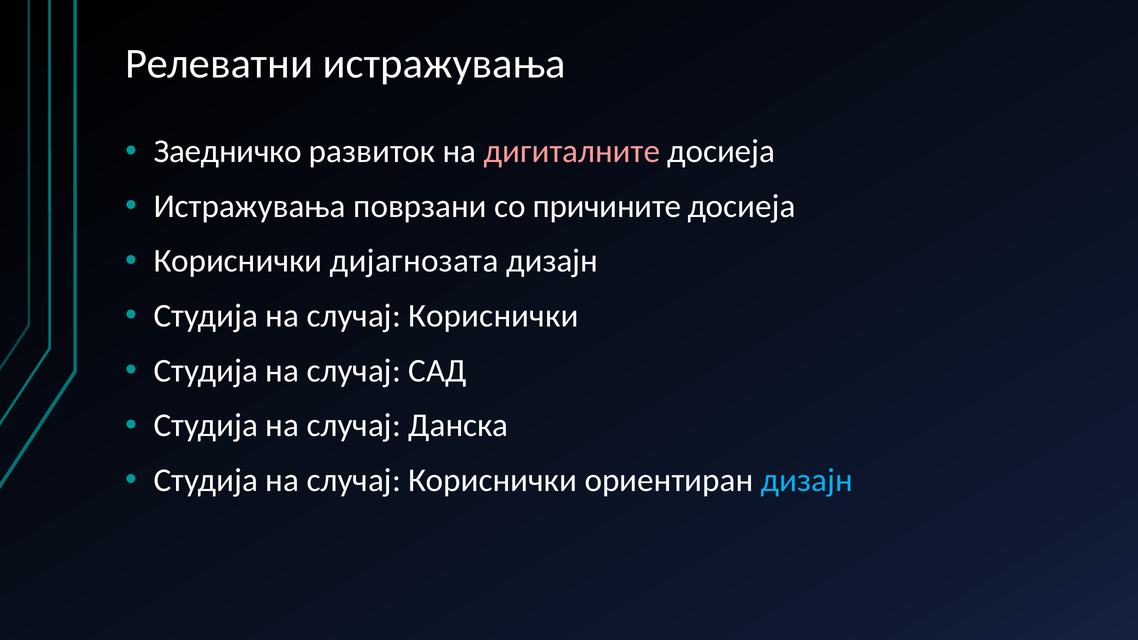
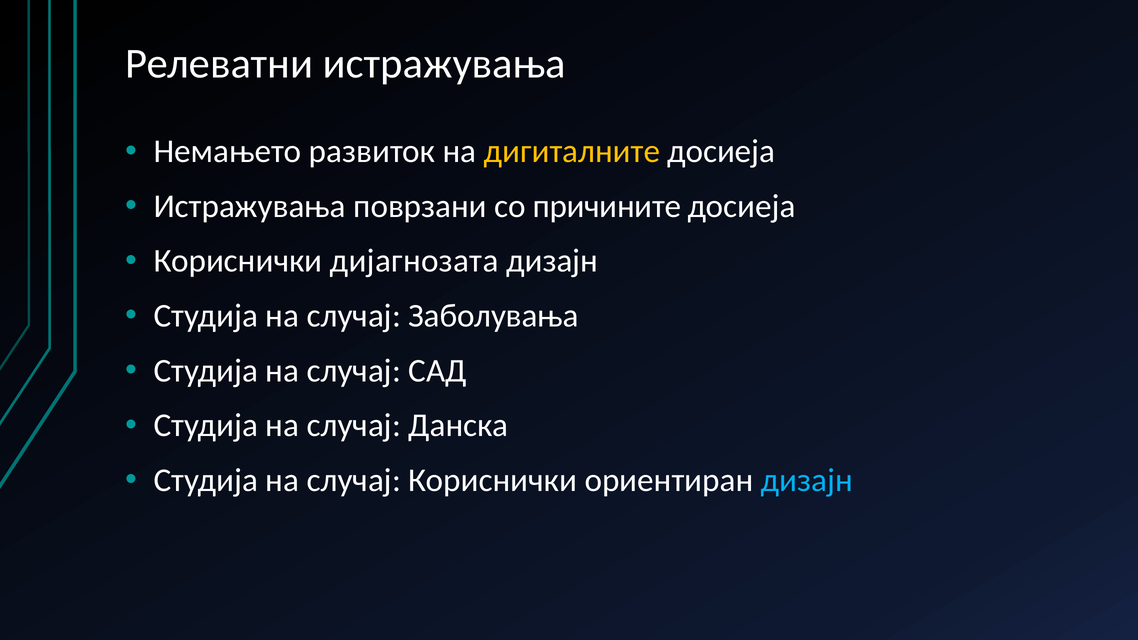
Заедничко: Заедничко -> Немањето (228, 151)
дигиталните colour: pink -> yellow (572, 151)
Кориснички: Кориснички -> Заболувања (493, 316)
